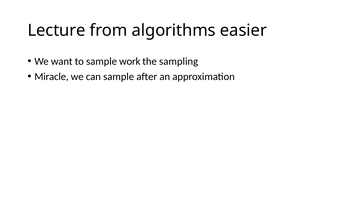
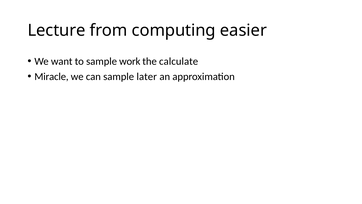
algorithms: algorithms -> computing (174, 30)
sampling: sampling -> calculate (179, 61)
after: after -> later (147, 76)
